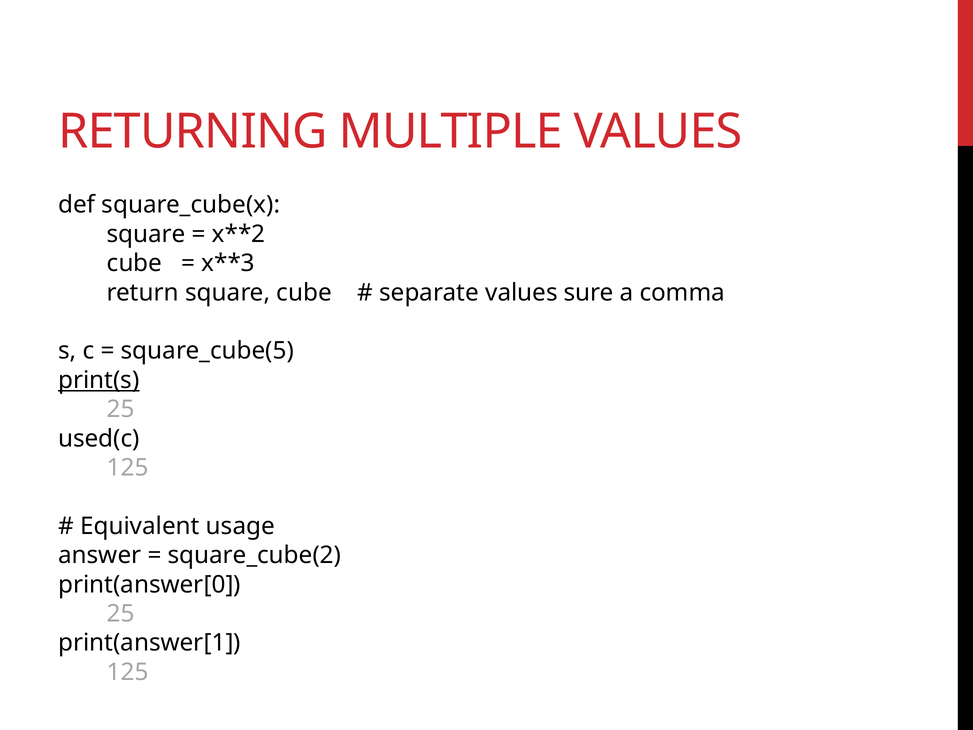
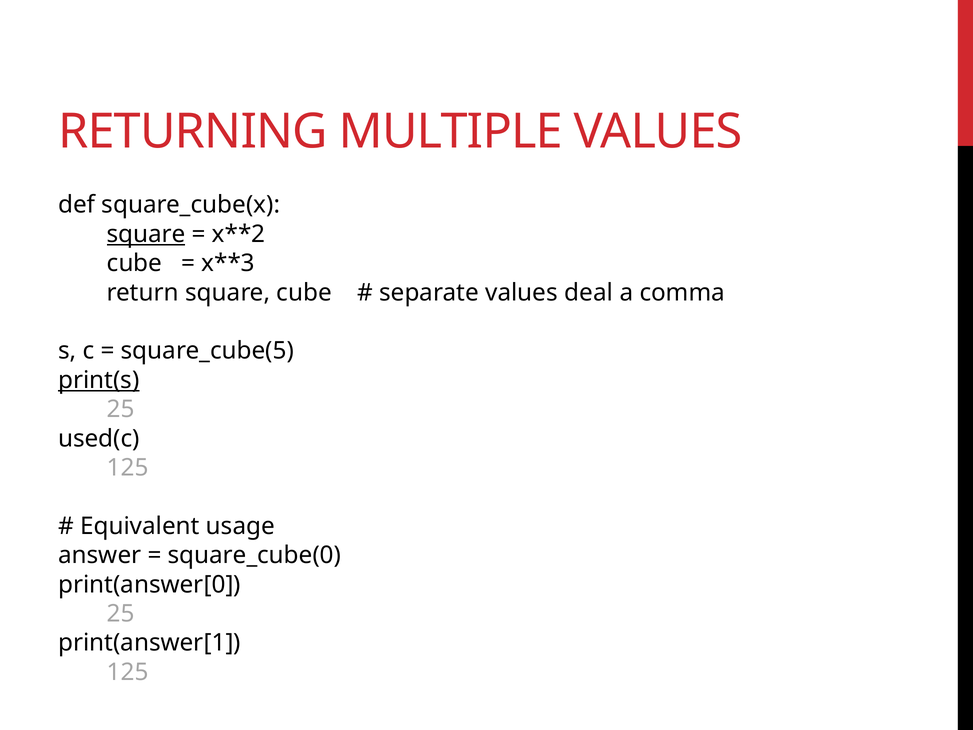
square underline: none -> present (146, 234)
sure: sure -> deal (589, 292)
square_cube(2: square_cube(2 -> square_cube(0 (254, 555)
